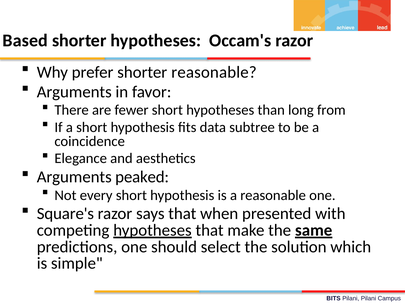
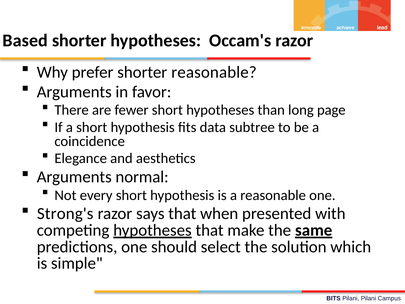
from: from -> page (331, 110)
peaked: peaked -> normal (142, 177)
Square's: Square's -> Strong's (65, 213)
